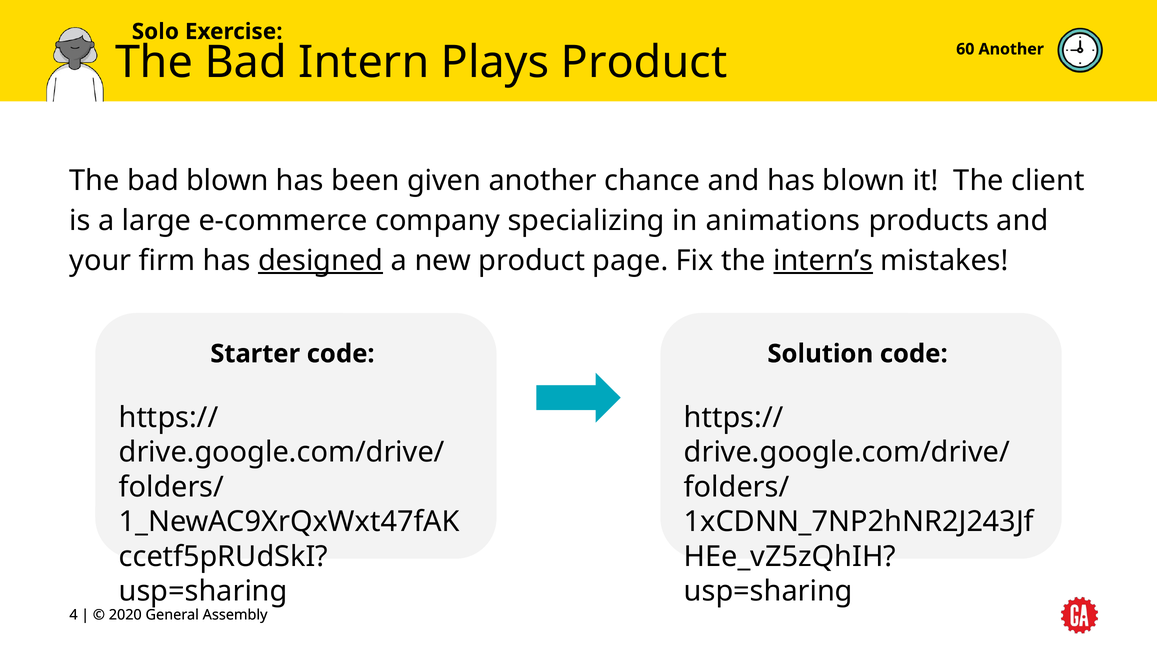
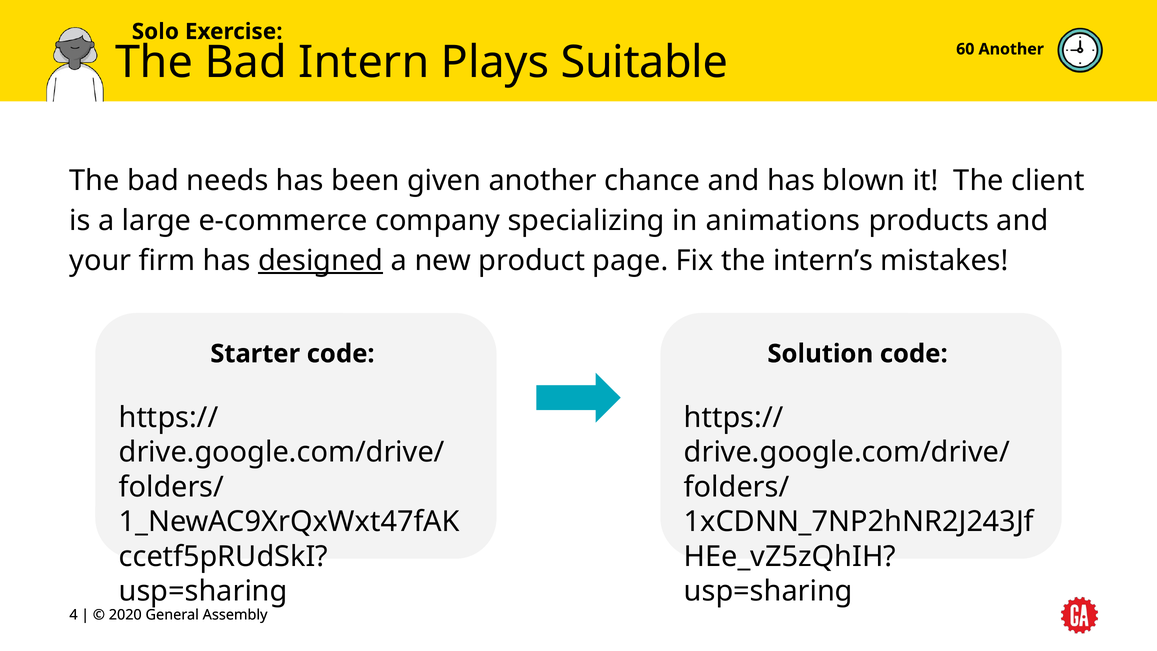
Plays Product: Product -> Suitable (644, 62)
bad blown: blown -> needs (227, 181)
intern’s underline: present -> none (823, 261)
